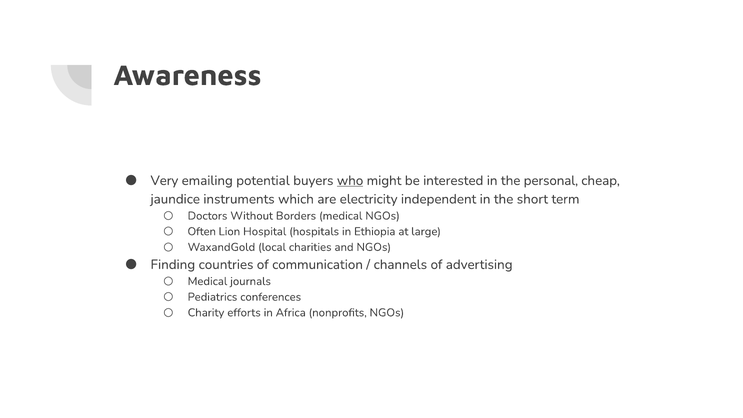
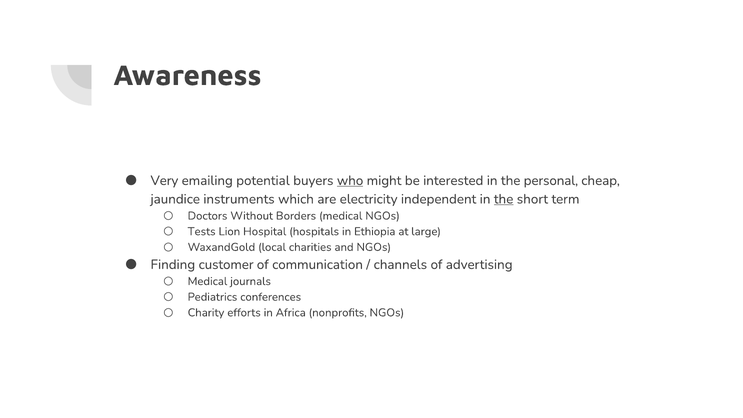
the underline: none -> present (504, 199)
Often: Often -> Tests (202, 231)
countries: countries -> customer (226, 265)
